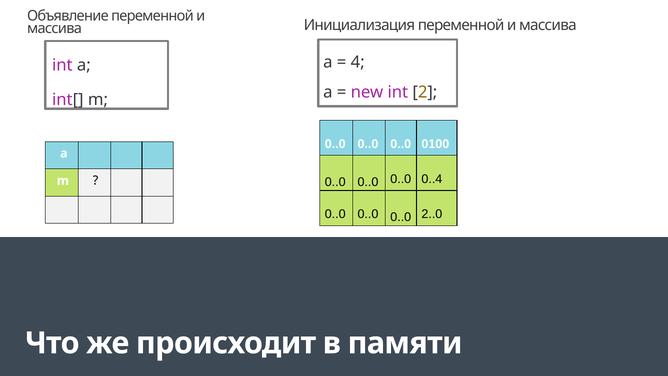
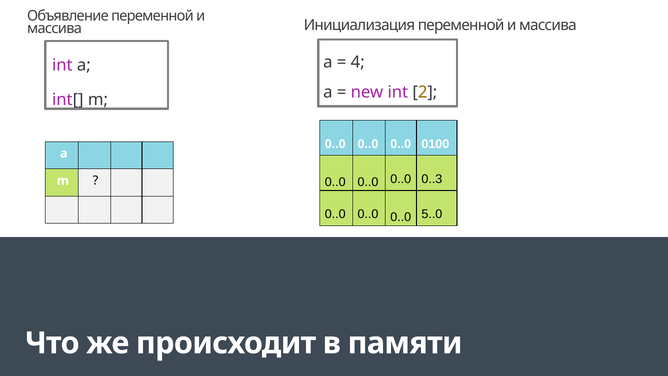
0..4: 0..4 -> 0..3 (432, 179)
2..0: 2..0 -> 5..0 (432, 214)
